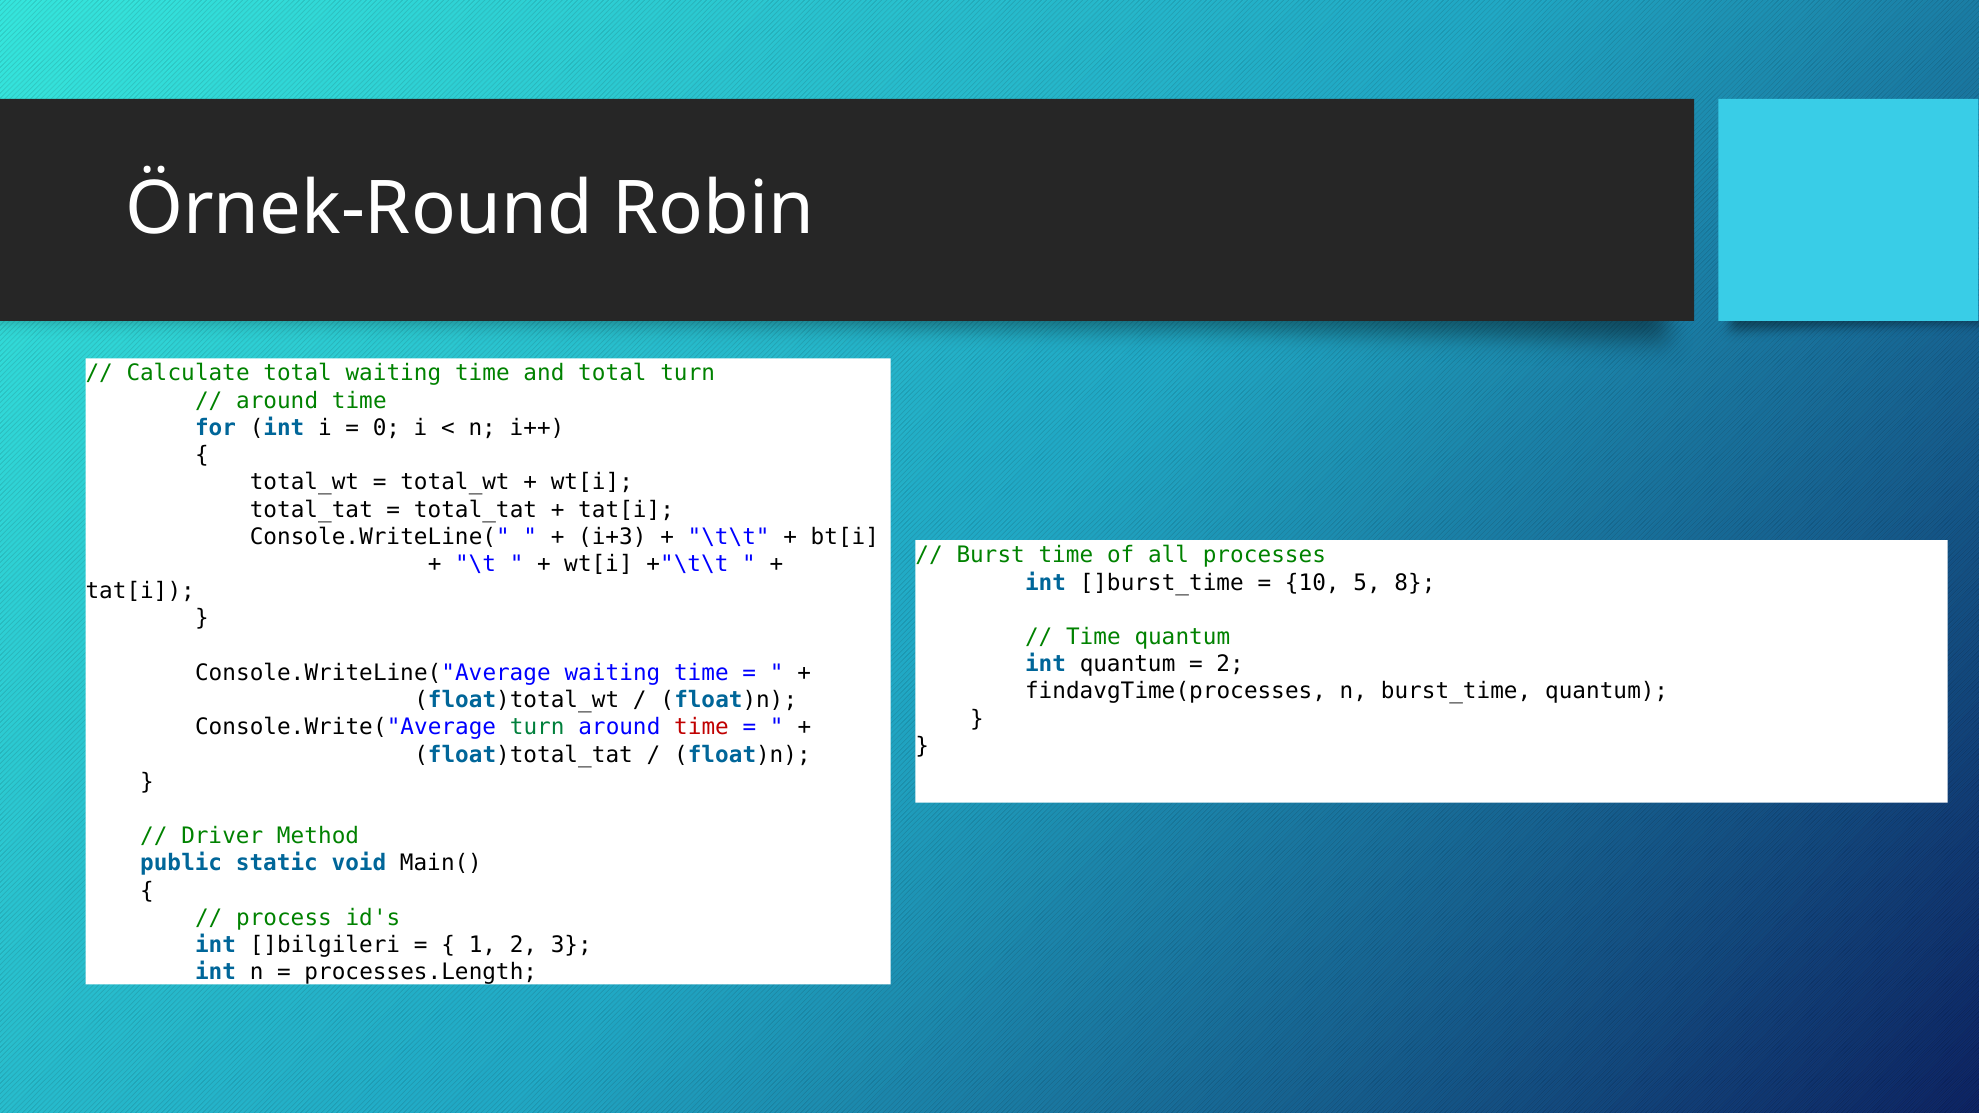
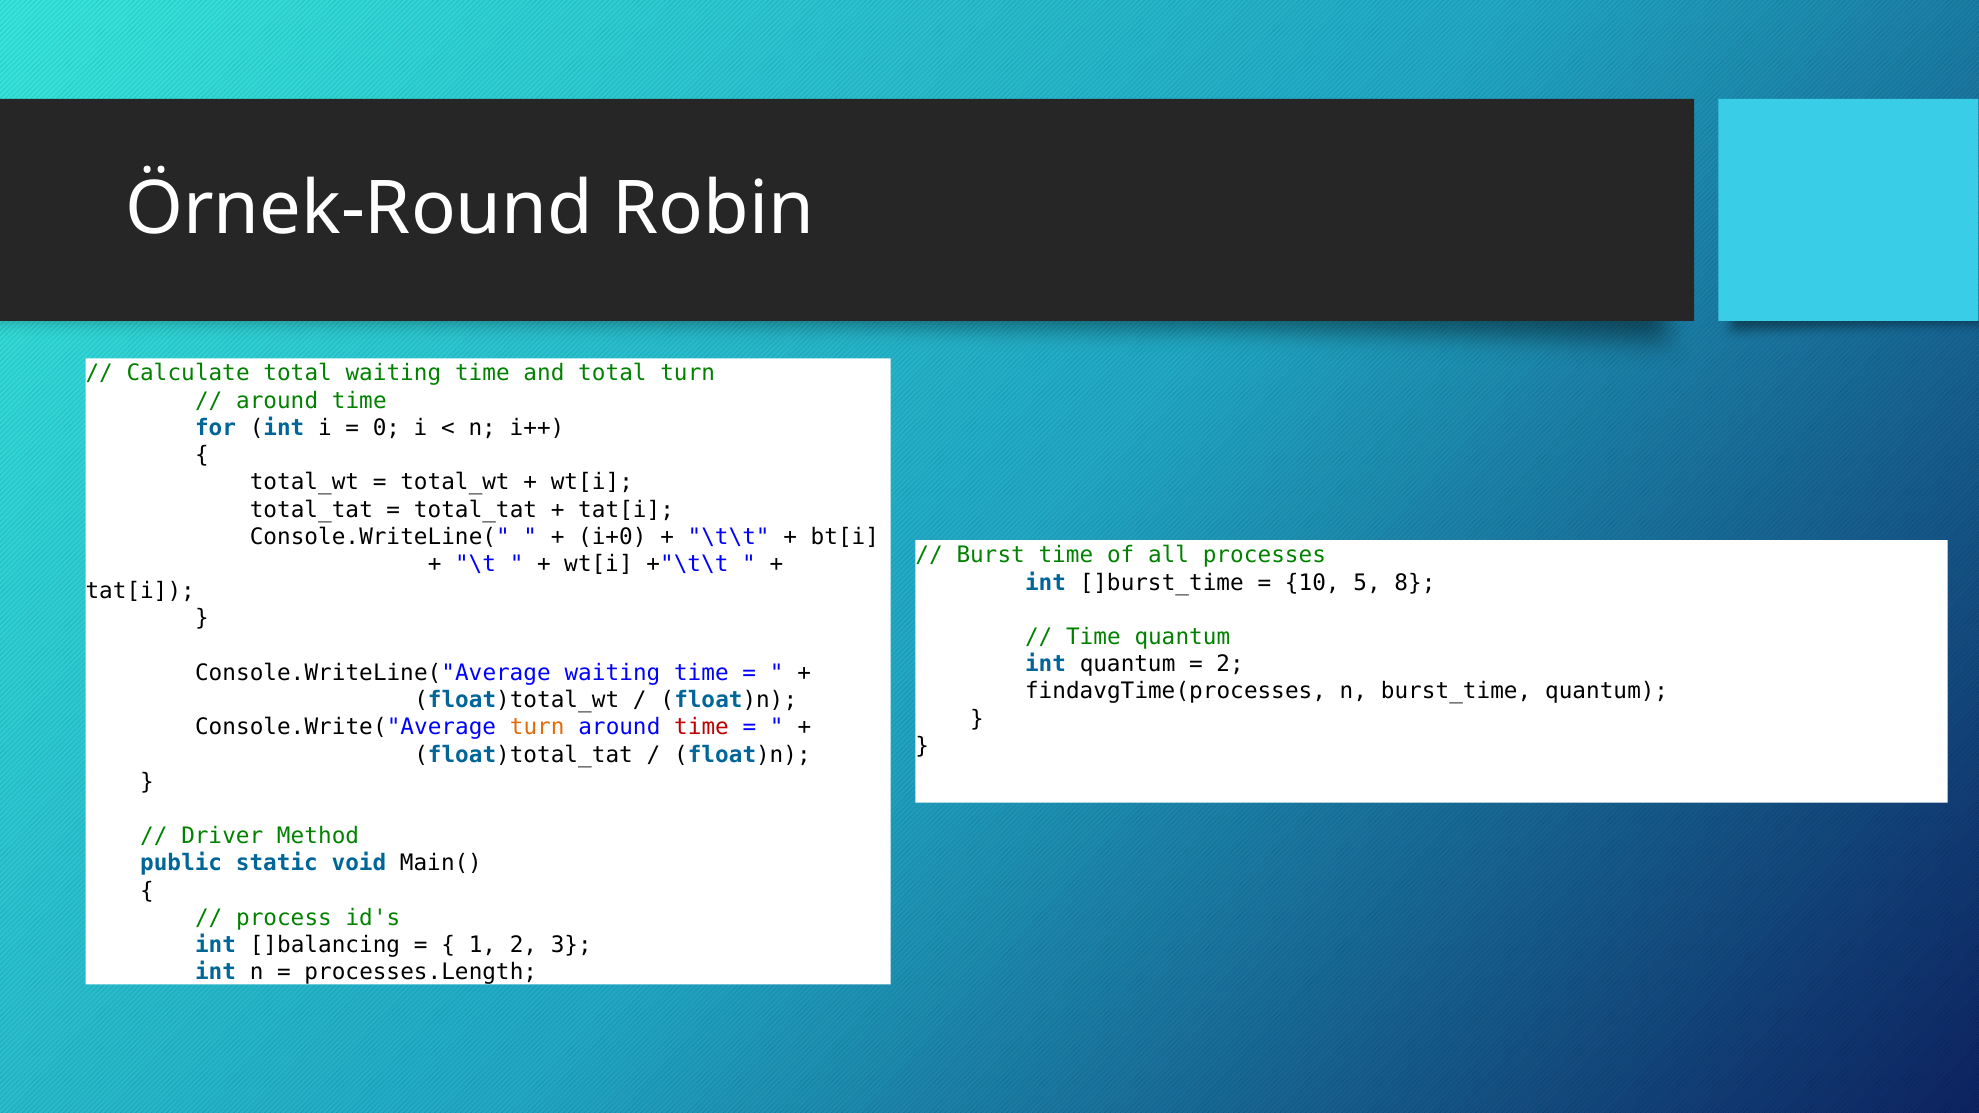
i+3: i+3 -> i+0 (612, 537)
turn colour: green -> orange (537, 727)
]bilgileri: ]bilgileri -> ]balancing (325, 945)
